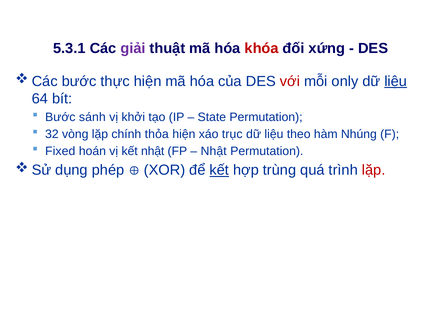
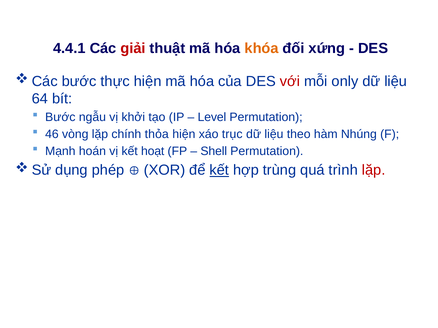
5.3.1: 5.3.1 -> 4.4.1 (69, 48)
giải colour: purple -> red (133, 48)
khóa colour: red -> orange (262, 48)
liệu underline: present -> none (396, 81)
sánh: sánh -> ngẫu (92, 117)
State: State -> Level (212, 117)
32: 32 -> 46 (52, 134)
Fixed: Fixed -> Mạnh (60, 151)
kết nhật: nhật -> hoạt (153, 151)
Nhật: Nhật -> Shell (214, 151)
